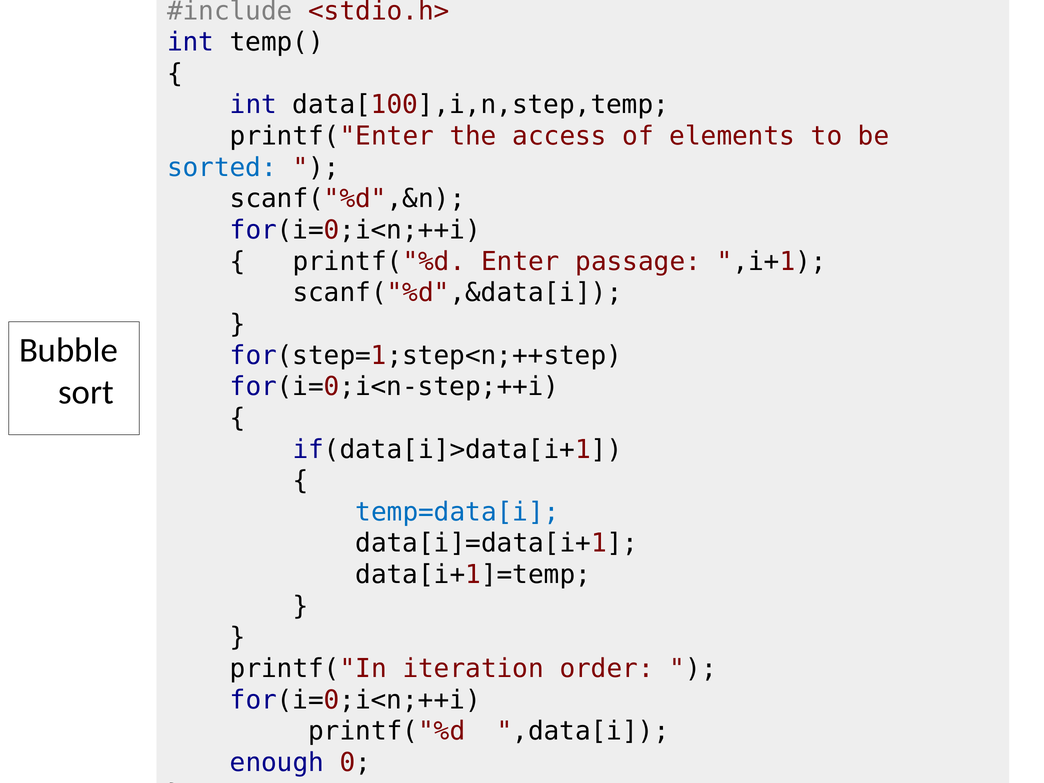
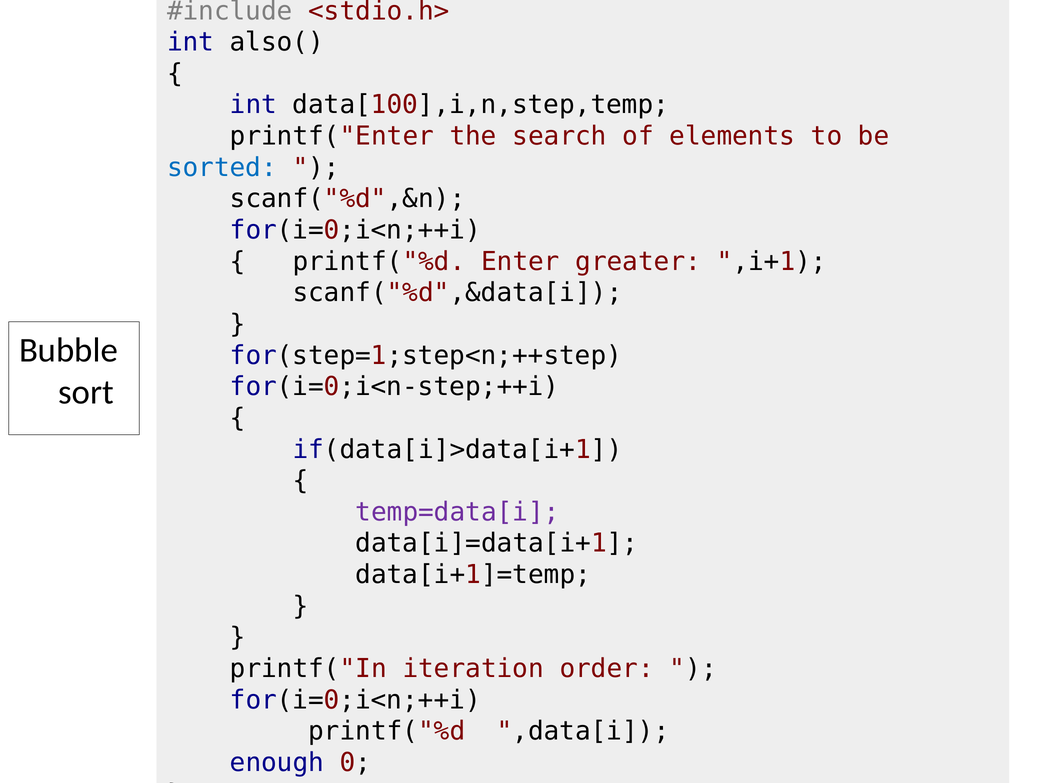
temp(: temp( -> also( (277, 42)
access: access -> search (560, 136)
passage: passage -> greater (638, 261)
temp=data[i colour: blue -> purple (458, 512)
